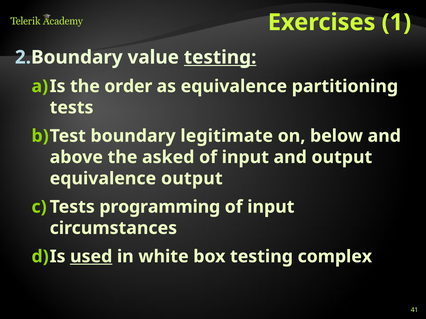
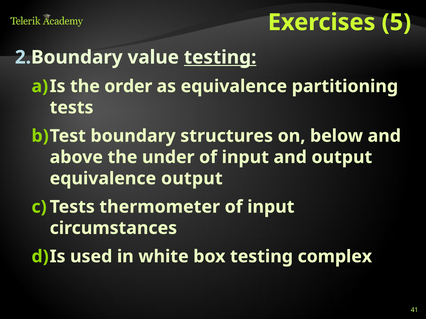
1: 1 -> 5 (396, 22)
legitimate: legitimate -> structures (227, 136)
asked: asked -> under (168, 157)
programming: programming -> thermometer (160, 207)
used underline: present -> none (91, 257)
